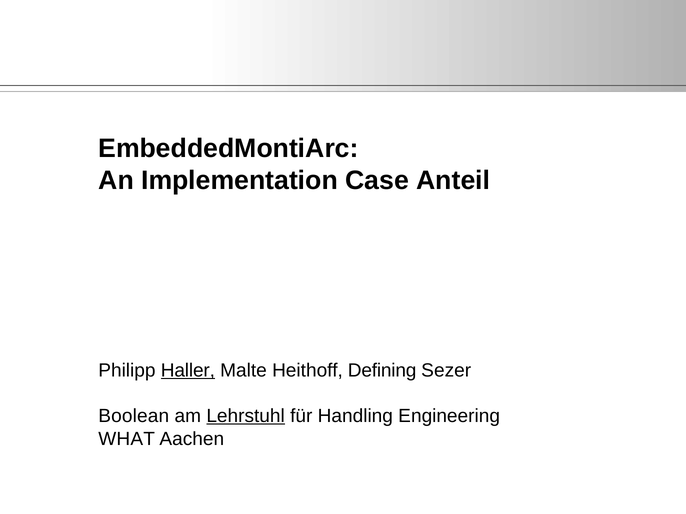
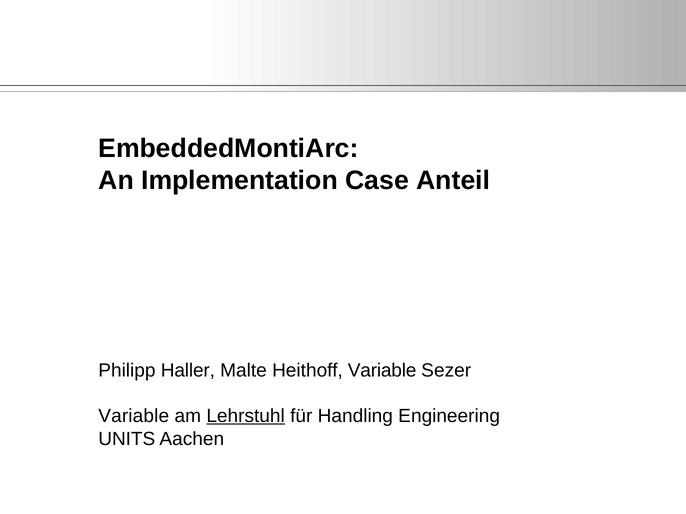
Haller underline: present -> none (188, 371)
Heithoff Defining: Defining -> Variable (382, 371)
Boolean: Boolean -> Variable (134, 416)
WHAT: WHAT -> UNITS (127, 439)
